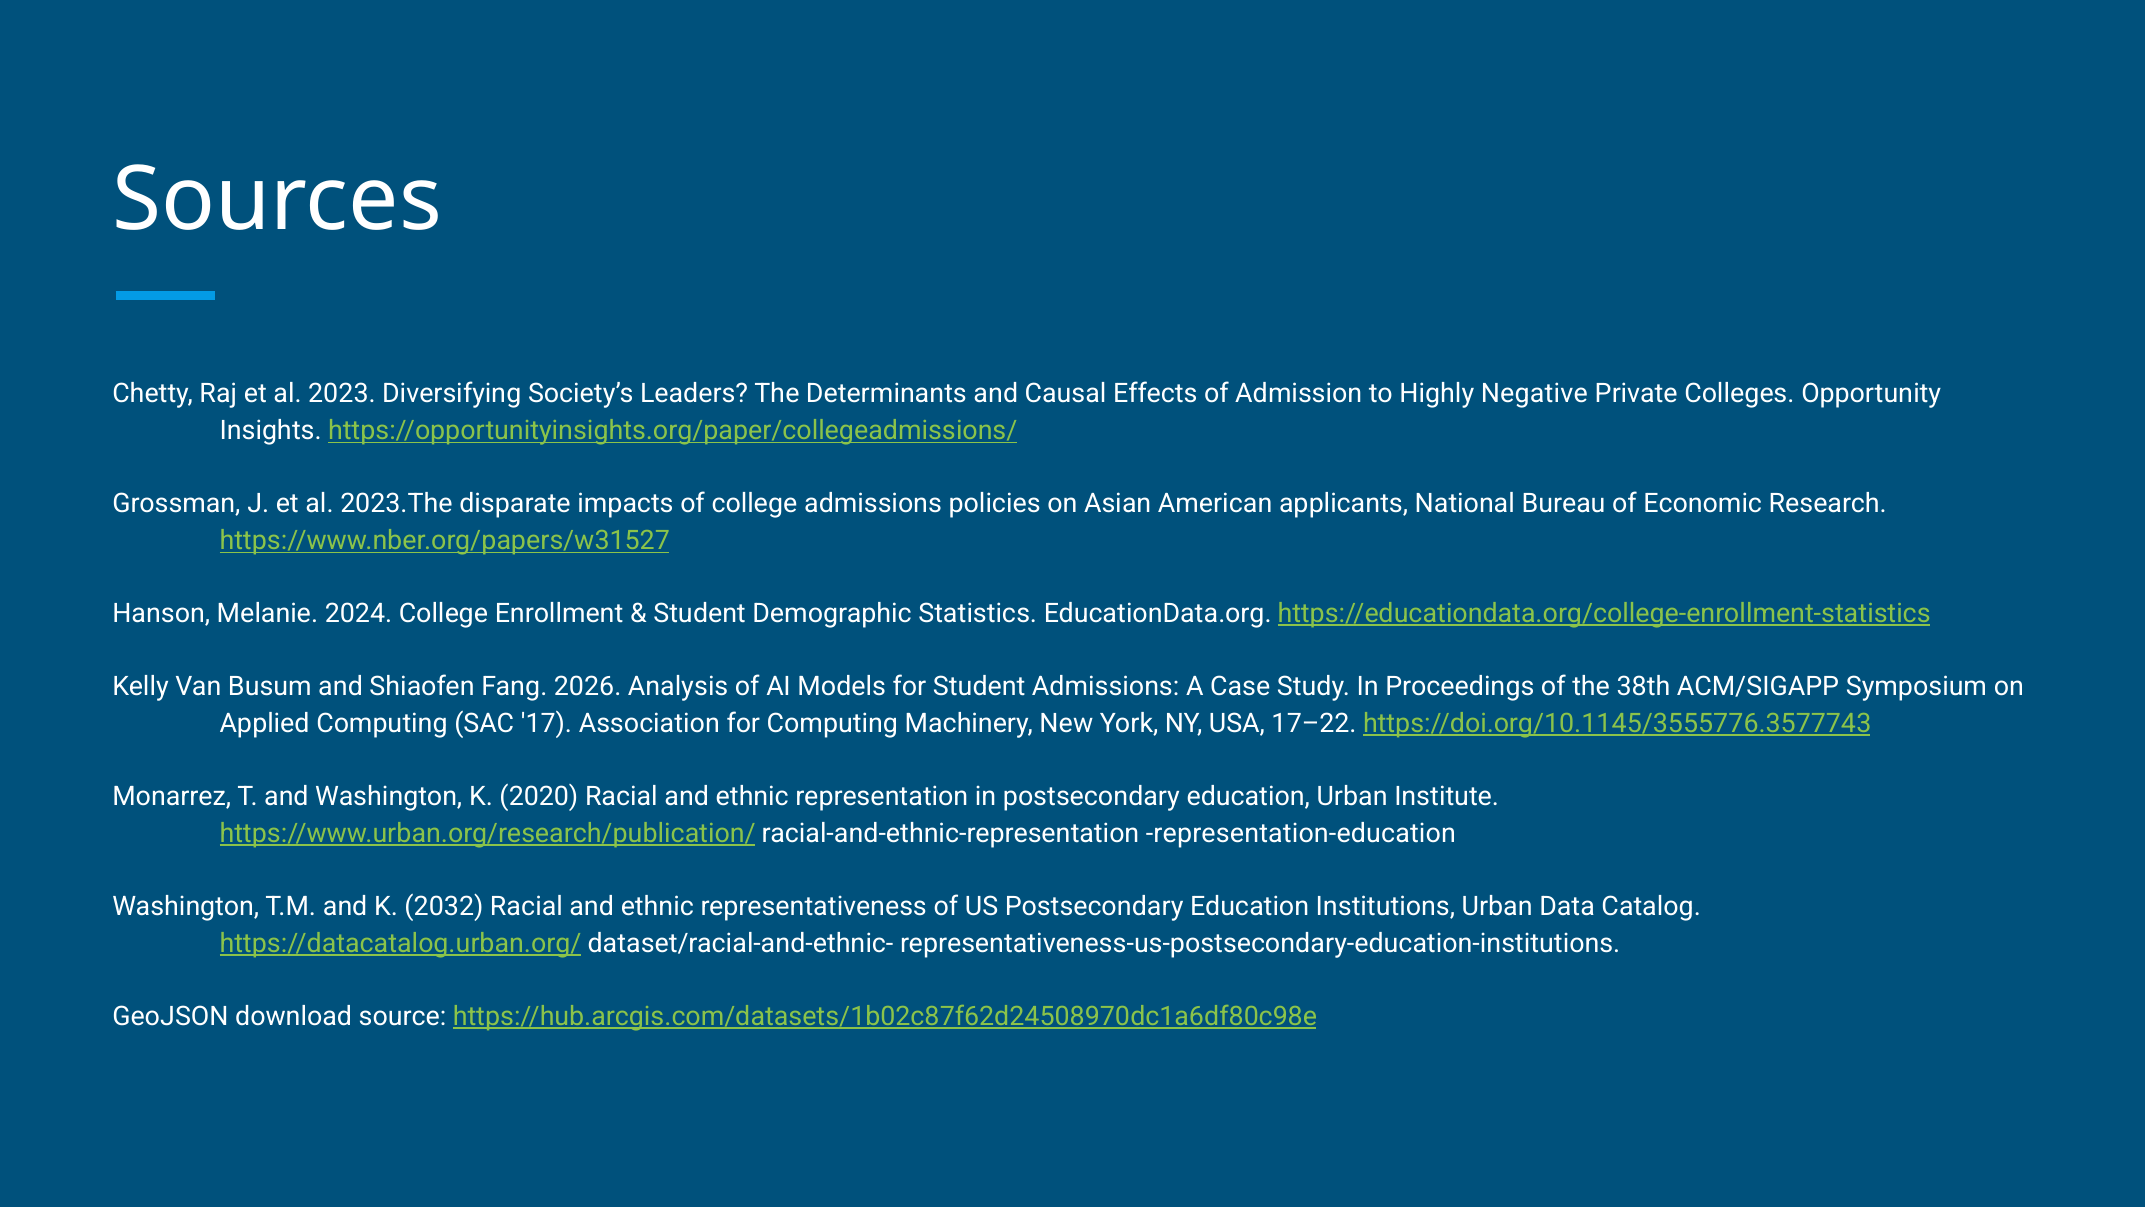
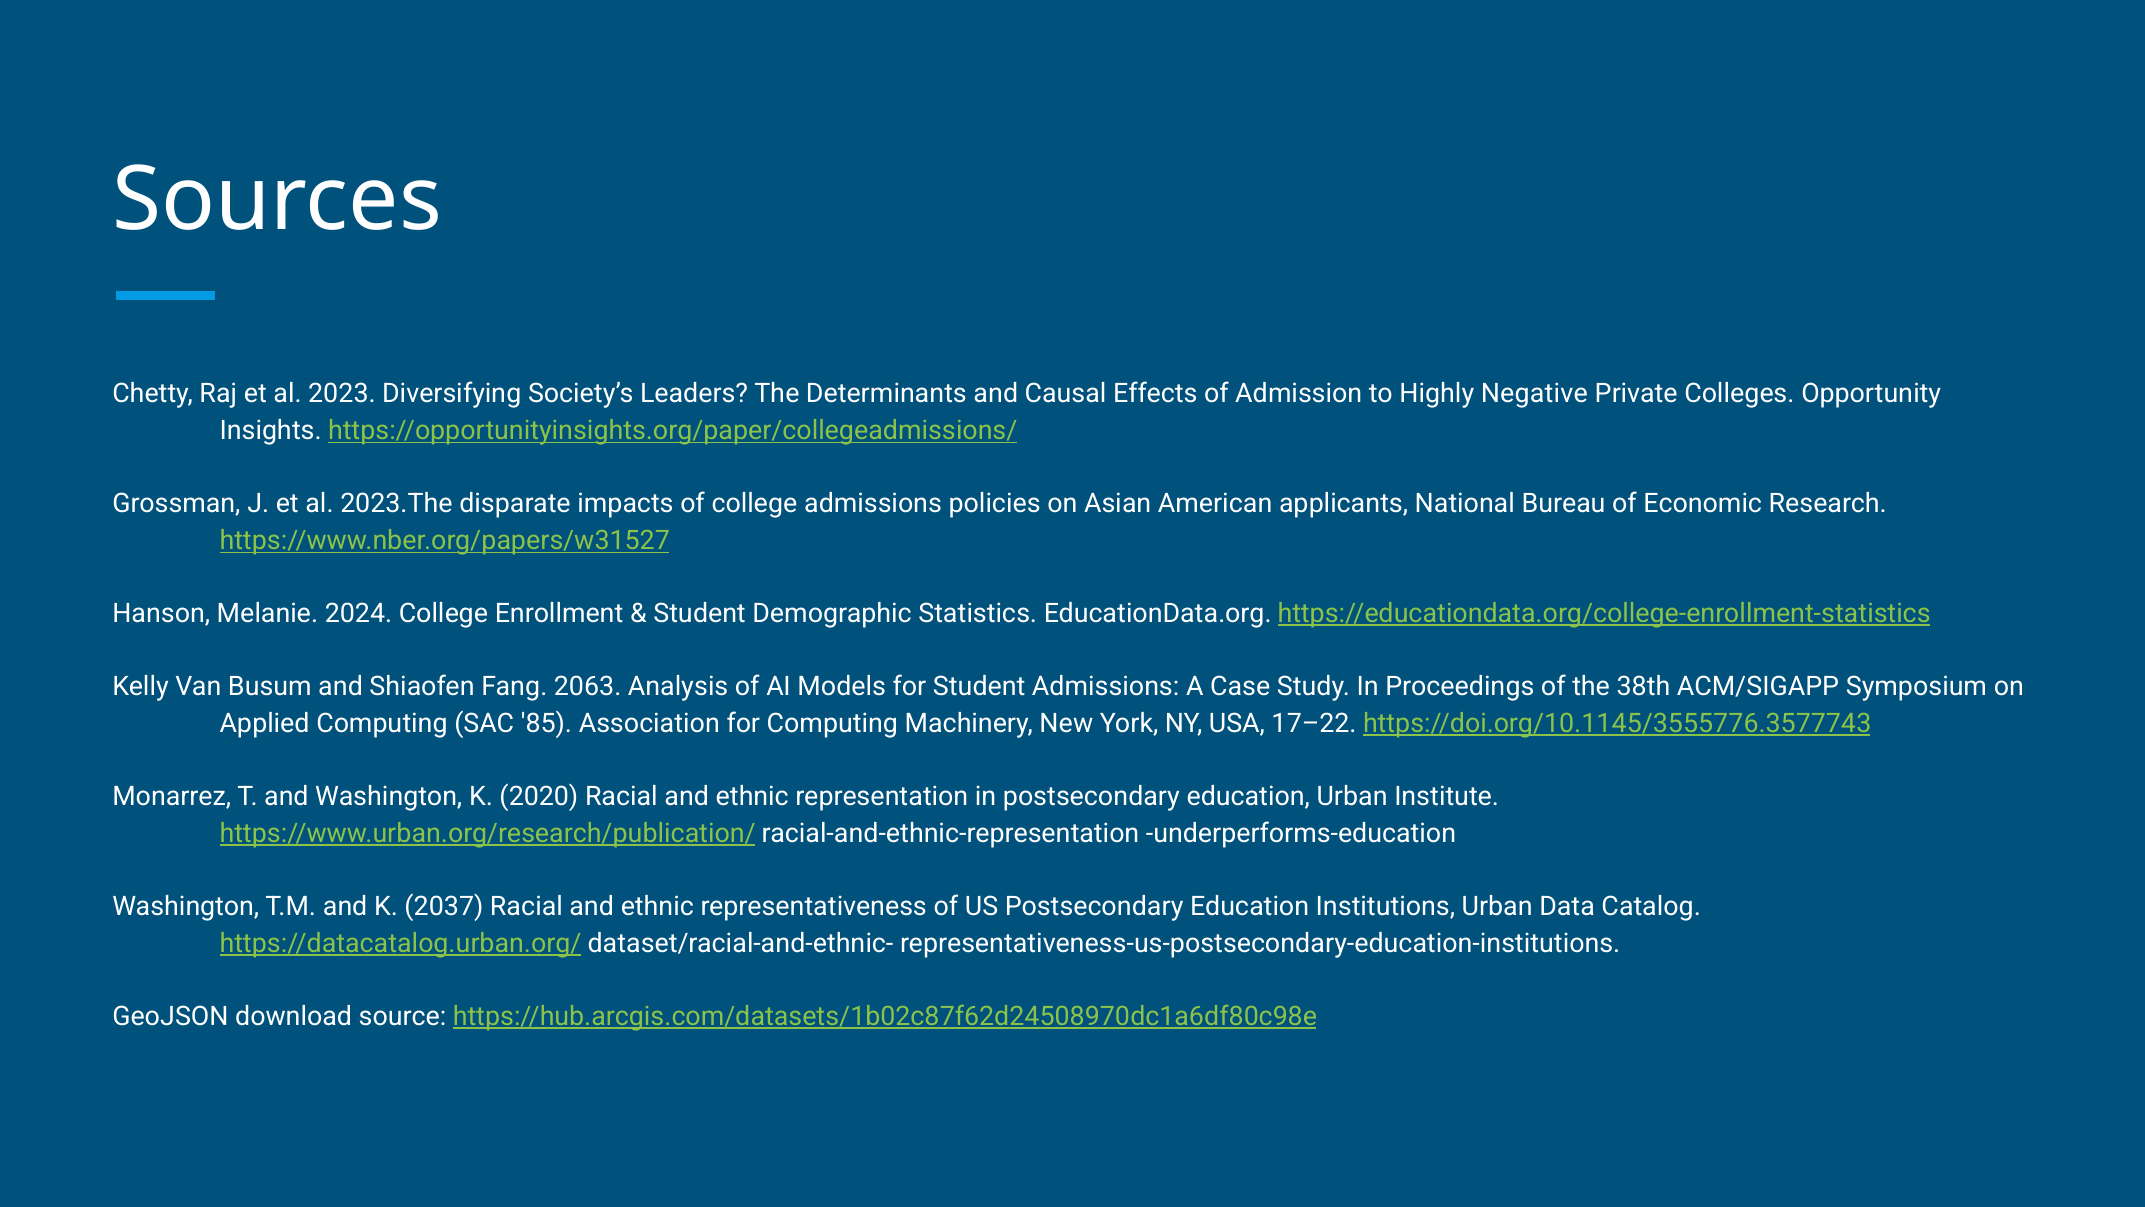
2026: 2026 -> 2063 (588, 686)
17: 17 -> 85 (546, 723)
representation-education: representation-education -> underperforms-education (1301, 833)
2032: 2032 -> 2037 (444, 906)
